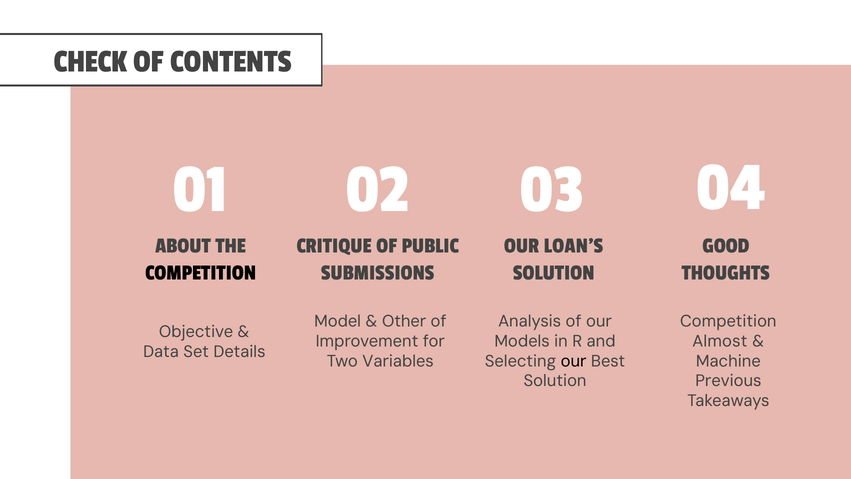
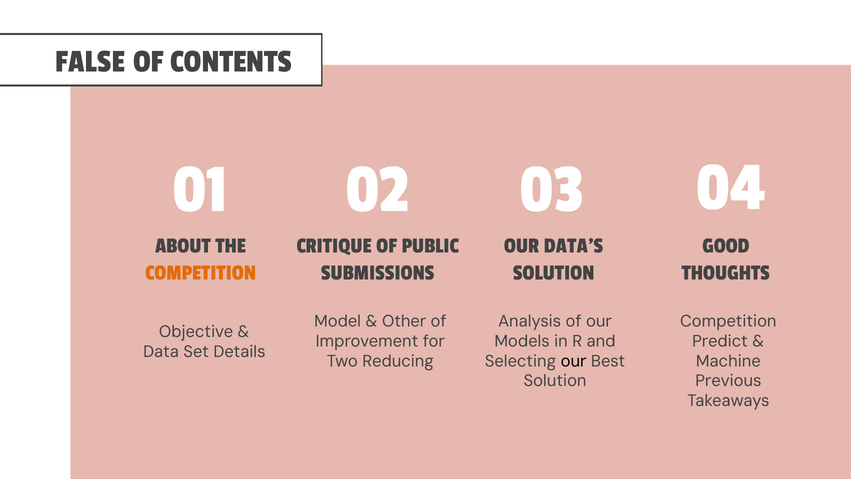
CHECK: CHECK -> FALSE (90, 61)
LOAN’S: LOAN’S -> DATA’S (573, 245)
COMPETITION colour: black -> orange (201, 272)
Almost: Almost -> Predict (720, 341)
Variables: Variables -> Reducing (398, 361)
